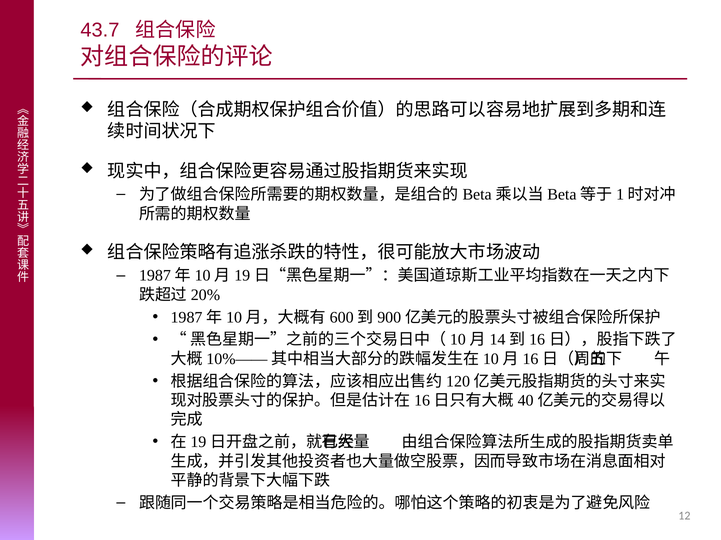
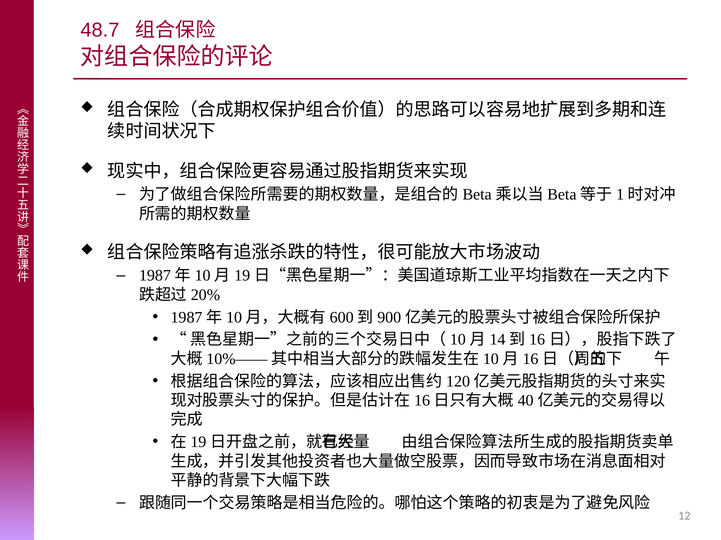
43.7: 43.7 -> 48.7 (100, 30)
